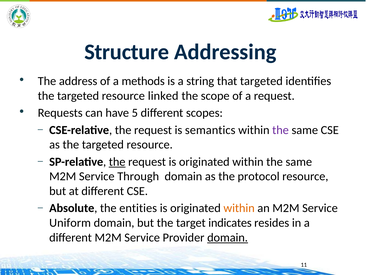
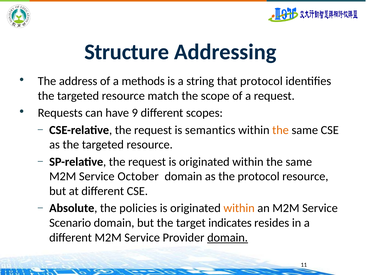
that targeted: targeted -> protocol (261, 81)
linked: linked -> match (163, 96)
5: 5 -> 9 (135, 113)
the colour: purple -> orange (281, 130)
the underline: present -> none (117, 161)
Through: Through -> October (138, 176)
entities: entities -> policies (138, 208)
Uniform: Uniform -> Scenario (70, 222)
